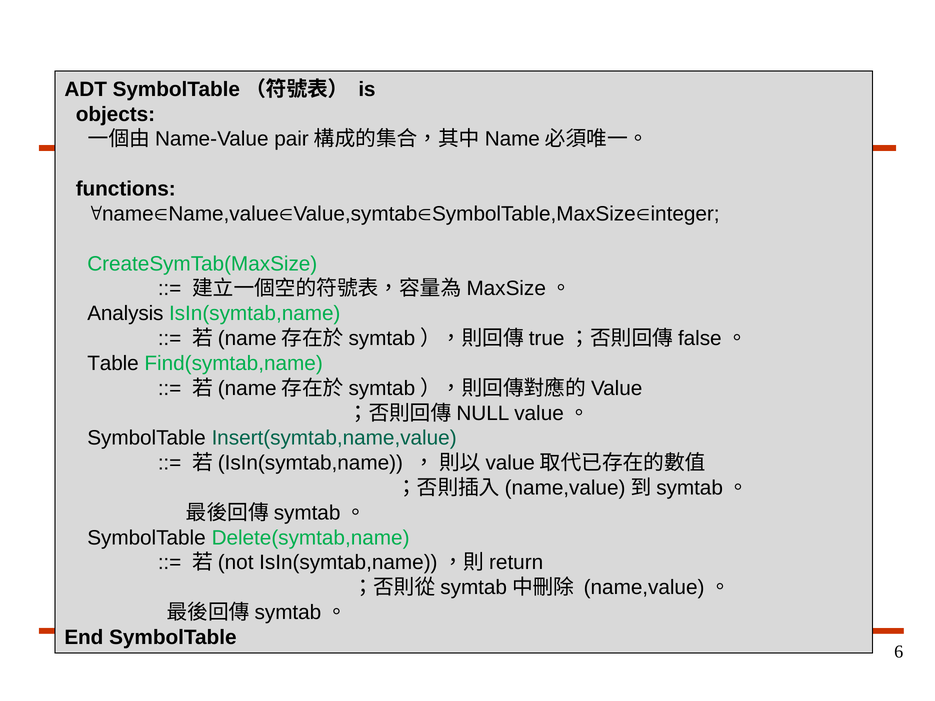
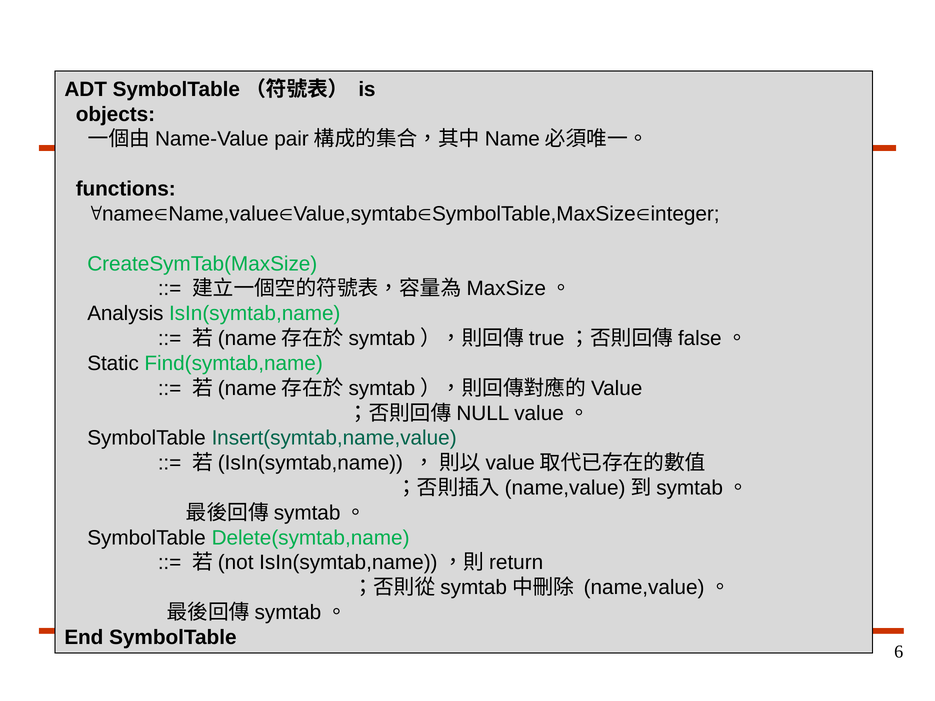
Table: Table -> Static (113, 363)
